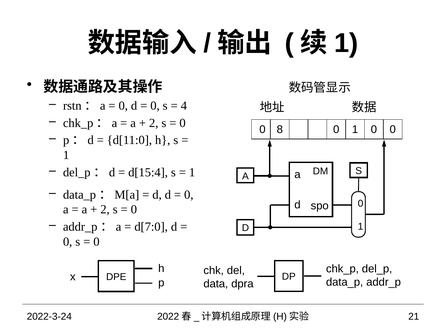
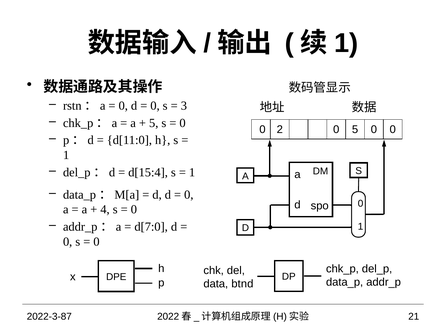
4: 4 -> 3 (184, 106)
2: 2 -> 5 (154, 123)
8: 8 -> 2 (280, 130)
1: 1 -> 5 (355, 130)
2: 2 -> 4 (105, 210)
dpra: dpra -> btnd (242, 284)
2022-3-24: 2022-3-24 -> 2022-3-87 (49, 317)
